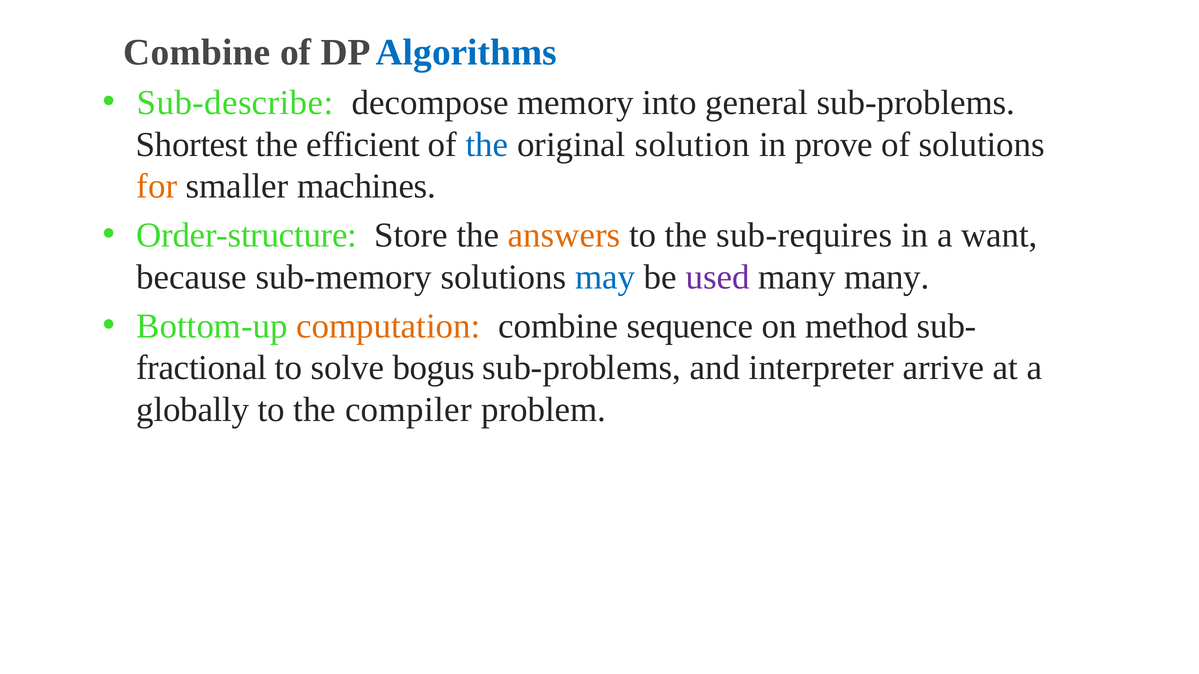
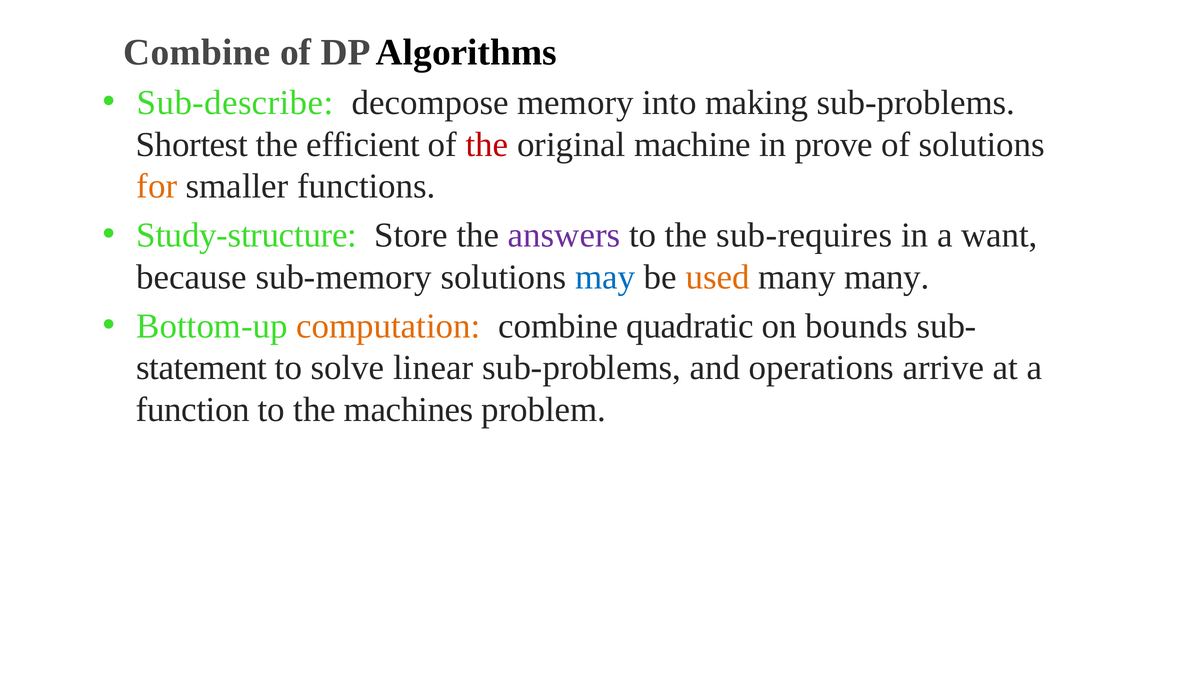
Algorithms colour: blue -> black (466, 52)
general: general -> making (757, 103)
the colour: blue -> red (487, 145)
solution: solution -> machine (692, 145)
machines: machines -> functions (366, 187)
Order-structure: Order-structure -> Study-structure (247, 235)
answers colour: orange -> purple (564, 235)
used colour: purple -> orange (718, 277)
sequence: sequence -> quadratic (690, 326)
method: method -> bounds (856, 326)
fractional: fractional -> statement (202, 368)
bogus: bogus -> linear (433, 368)
interpreter: interpreter -> operations (821, 368)
globally: globally -> function (193, 410)
compiler: compiler -> machines (409, 410)
